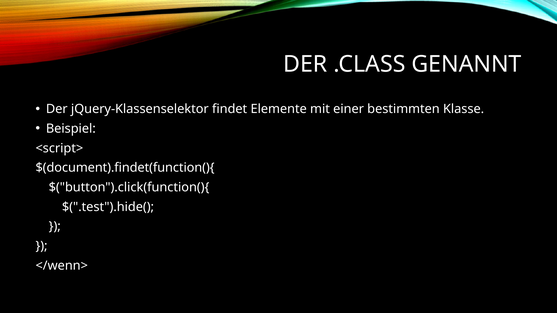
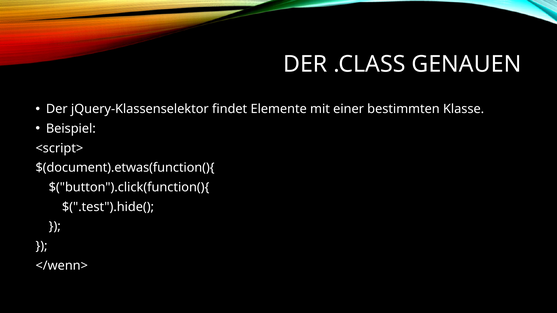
GENANNT: GENANNT -> GENAUEN (466, 64)
$(document).findet(function(){: $(document).findet(function(){ -> $(document).etwas(function(){ (125, 168)
